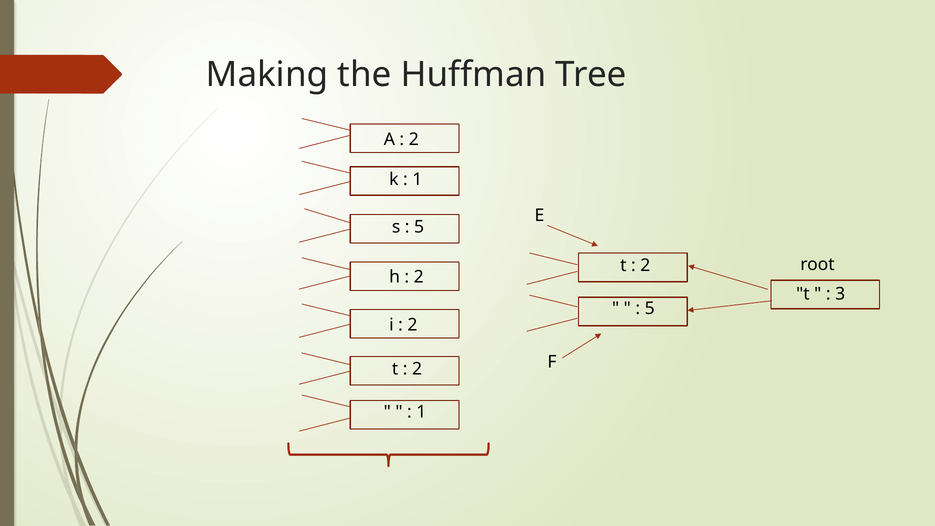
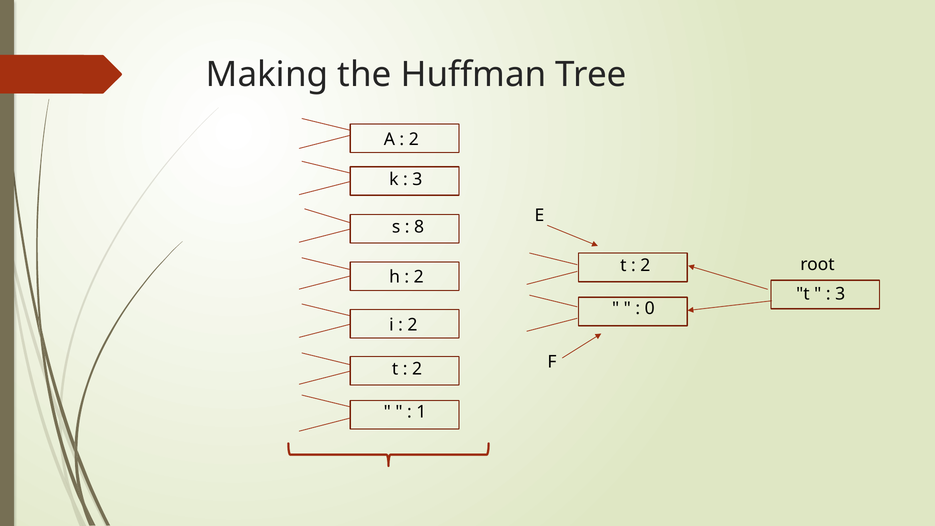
1: 1 -> 3 (417, 179)
5: 5 -> 8 (419, 227)
5: 5 -> 0 (650, 308)
